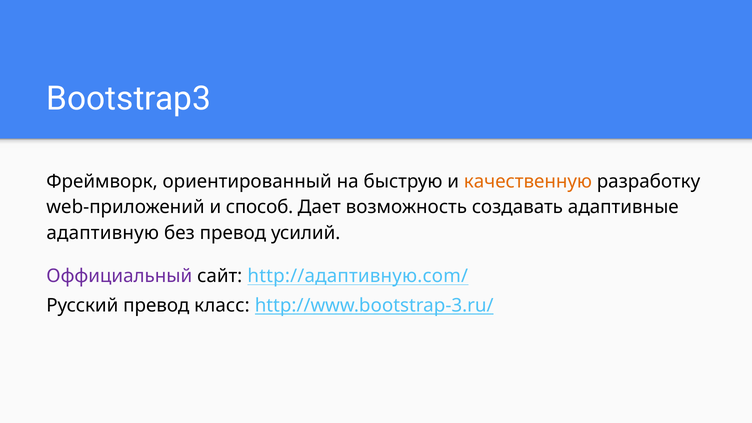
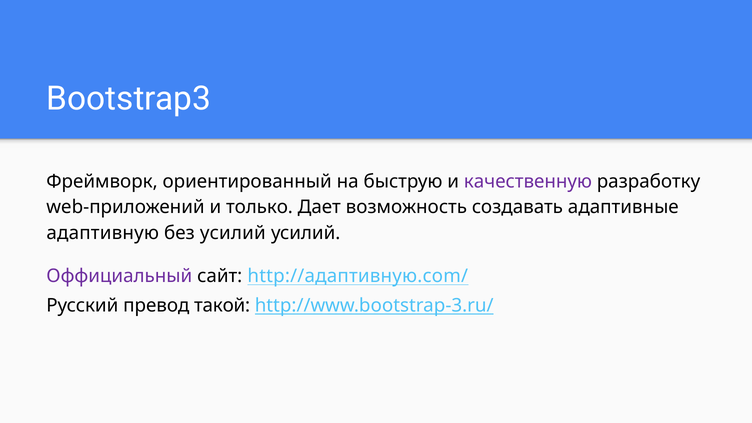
качественную colour: orange -> purple (528, 181)
способ: способ -> только (259, 207)
без превод: превод -> усилий (233, 233)
класс: класс -> такой (222, 306)
